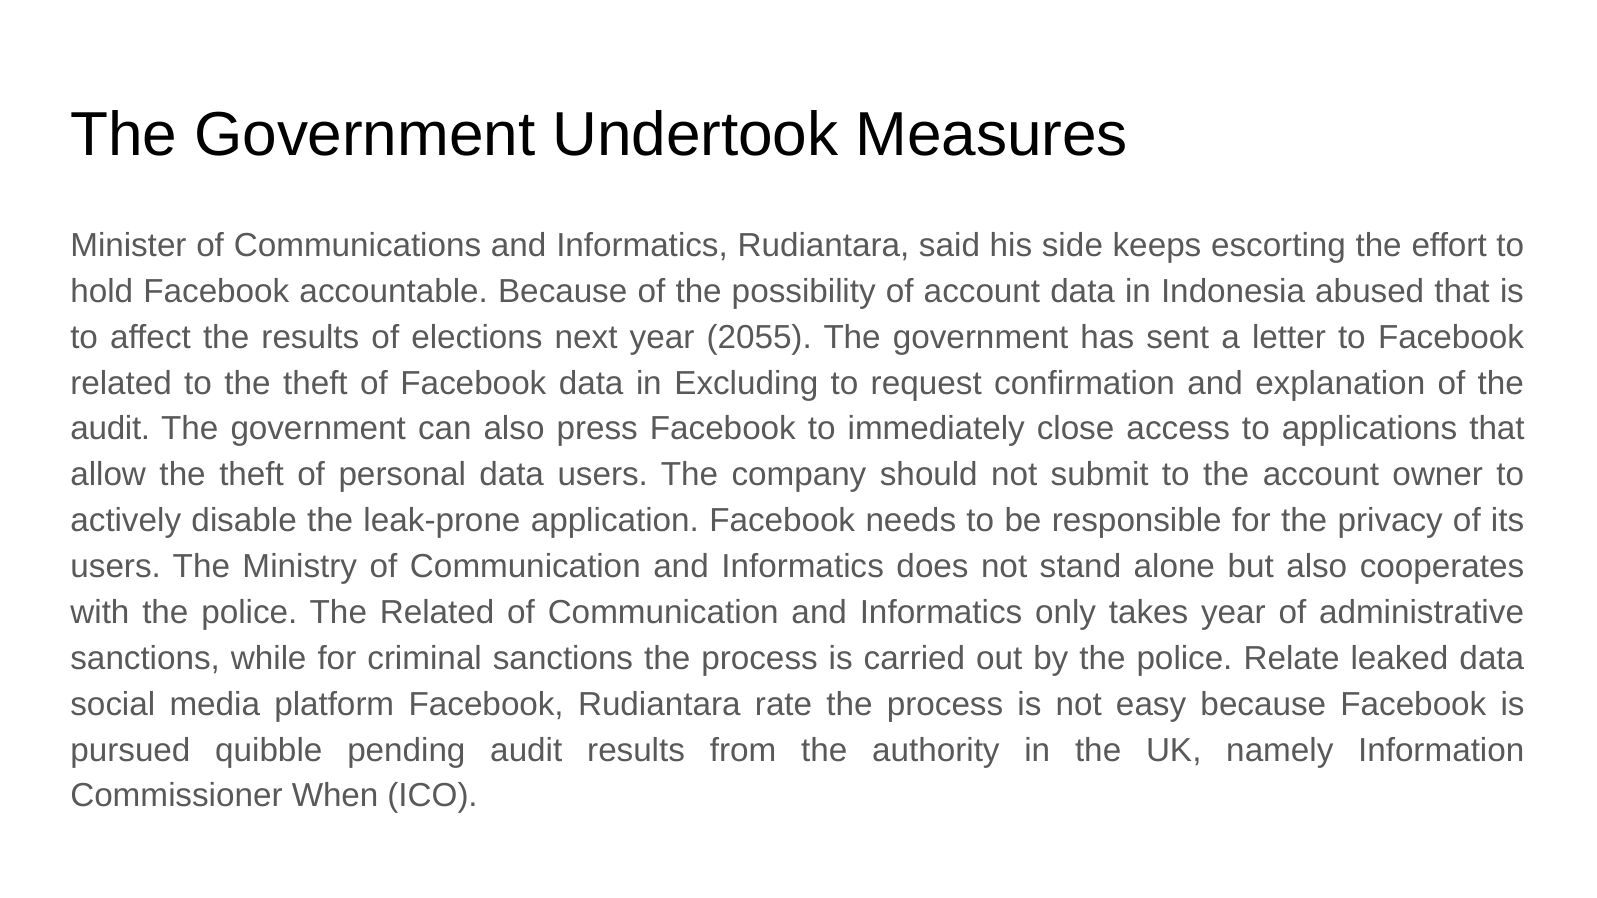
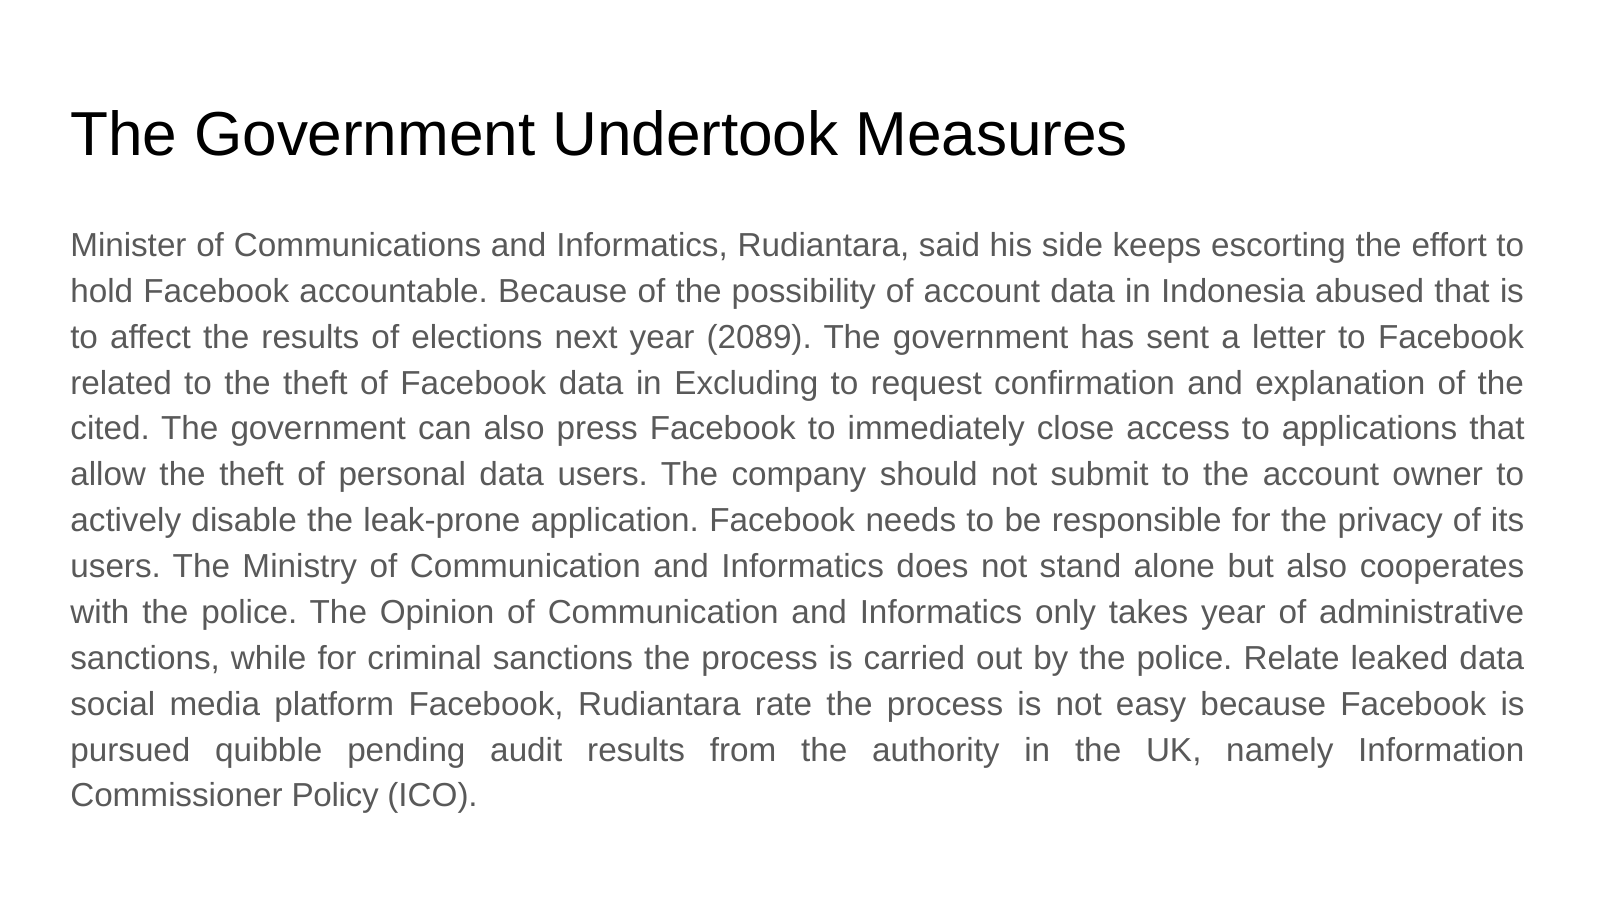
2055: 2055 -> 2089 (759, 337)
audit: audit -> cited (110, 429)
The Related: Related -> Opinion (437, 613)
When: When -> Policy (335, 796)
